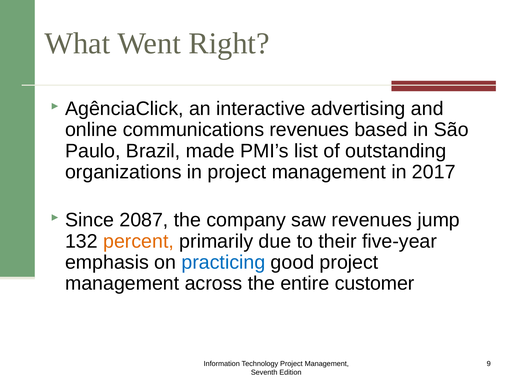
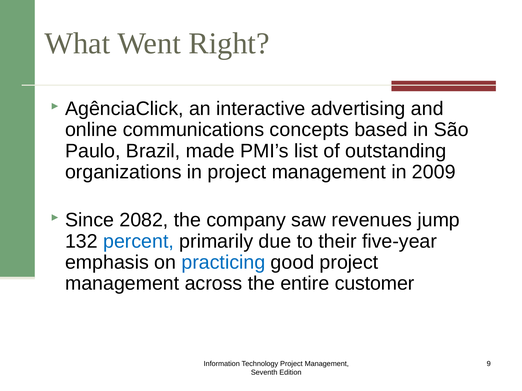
communications revenues: revenues -> concepts (309, 130)
2017: 2017 -> 2009 (434, 172)
2087: 2087 -> 2082 (144, 220)
percent colour: orange -> blue (139, 242)
